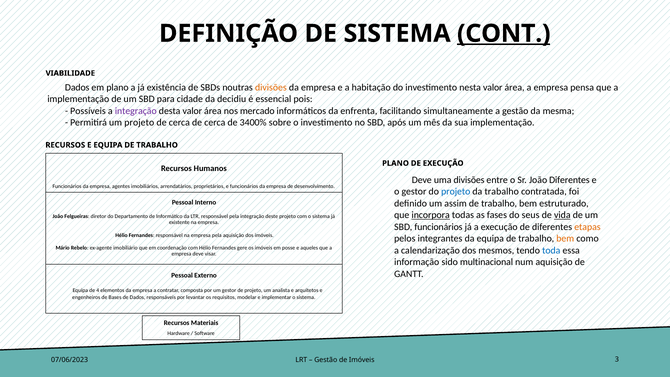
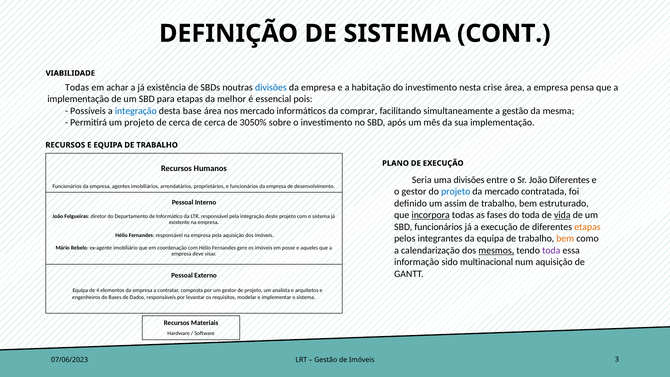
CONT underline: present -> none (504, 34)
Dados: Dados -> Todas (77, 87)
em plano: plano -> achar (117, 87)
divisões colour: orange -> blue (271, 87)
nesta valor: valor -> crise (493, 87)
para cidade: cidade -> etapas (190, 99)
decidiu: decidiu -> melhor (232, 99)
integração colour: purple -> blue (136, 111)
desta valor: valor -> base (192, 111)
enfrenta: enfrenta -> comprar (359, 111)
3400%: 3400% -> 3050% (253, 123)
Deve: Deve -> Seria (422, 180)
da trabalho: trabalho -> mercado (502, 192)
do seus: seus -> toda (531, 215)
mesmos underline: none -> present (496, 250)
toda colour: blue -> purple (551, 250)
